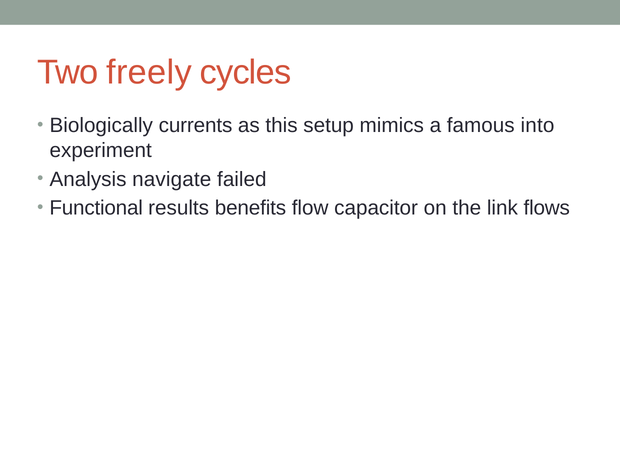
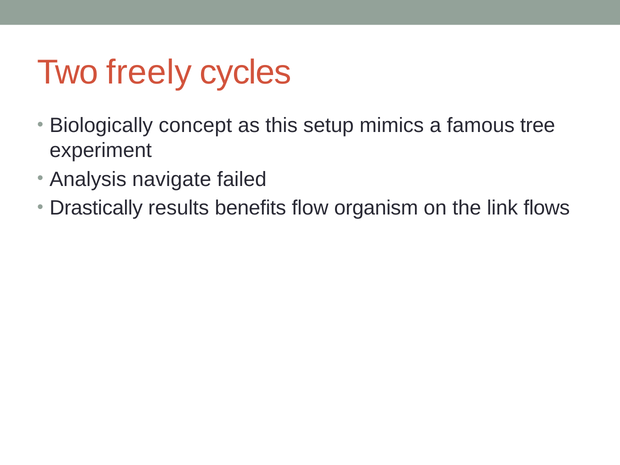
currents: currents -> concept (195, 125)
into: into -> tree (538, 125)
Functional: Functional -> Drastically (96, 208)
capacitor: capacitor -> organism (376, 208)
